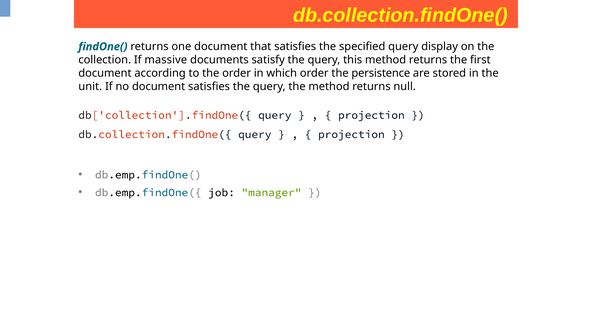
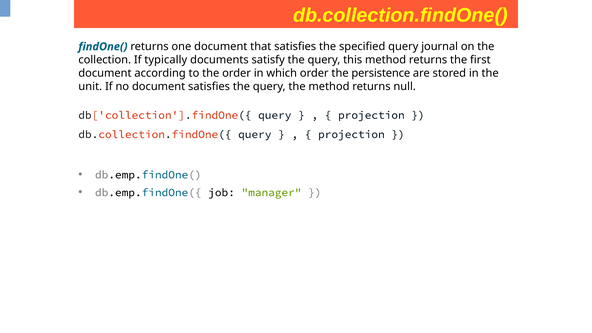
display: display -> journal (440, 47)
massive: massive -> typically (166, 60)
